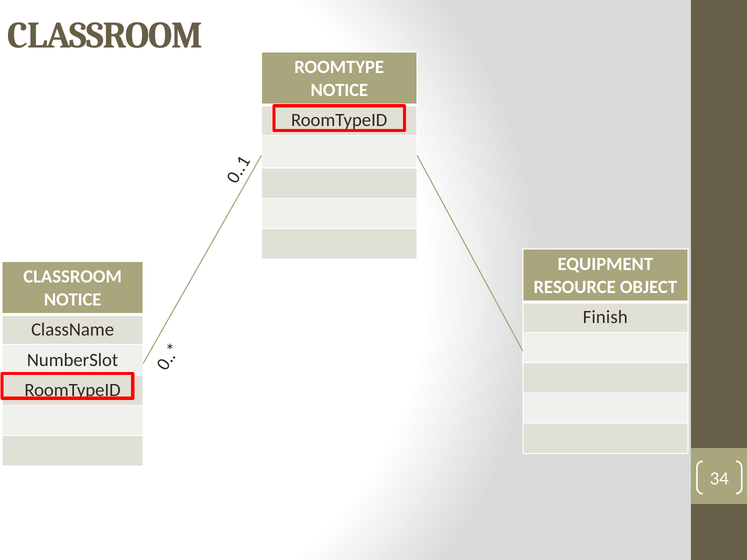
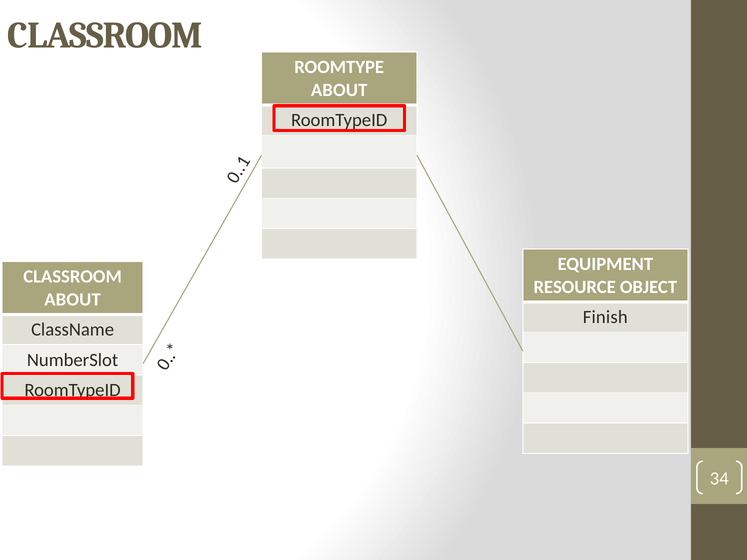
NOTICE: NOTICE -> ABOUT (339, 90)
NOTICE: NOTICE -> ABOUT (73, 300)
